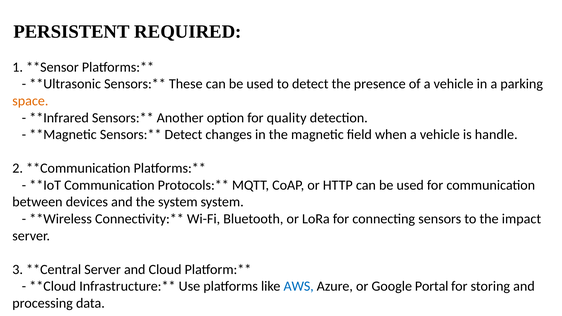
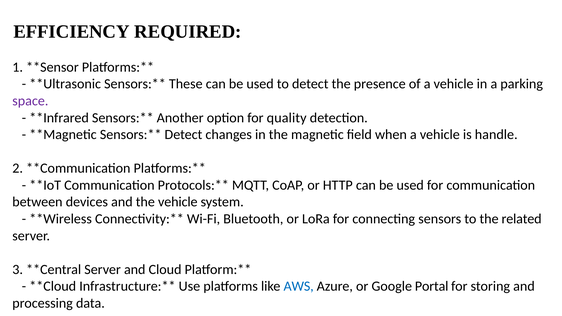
PERSISTENT: PERSISTENT -> EFFICIENCY (72, 32)
space colour: orange -> purple (30, 101)
the system: system -> vehicle (178, 202)
impact: impact -> related (522, 219)
